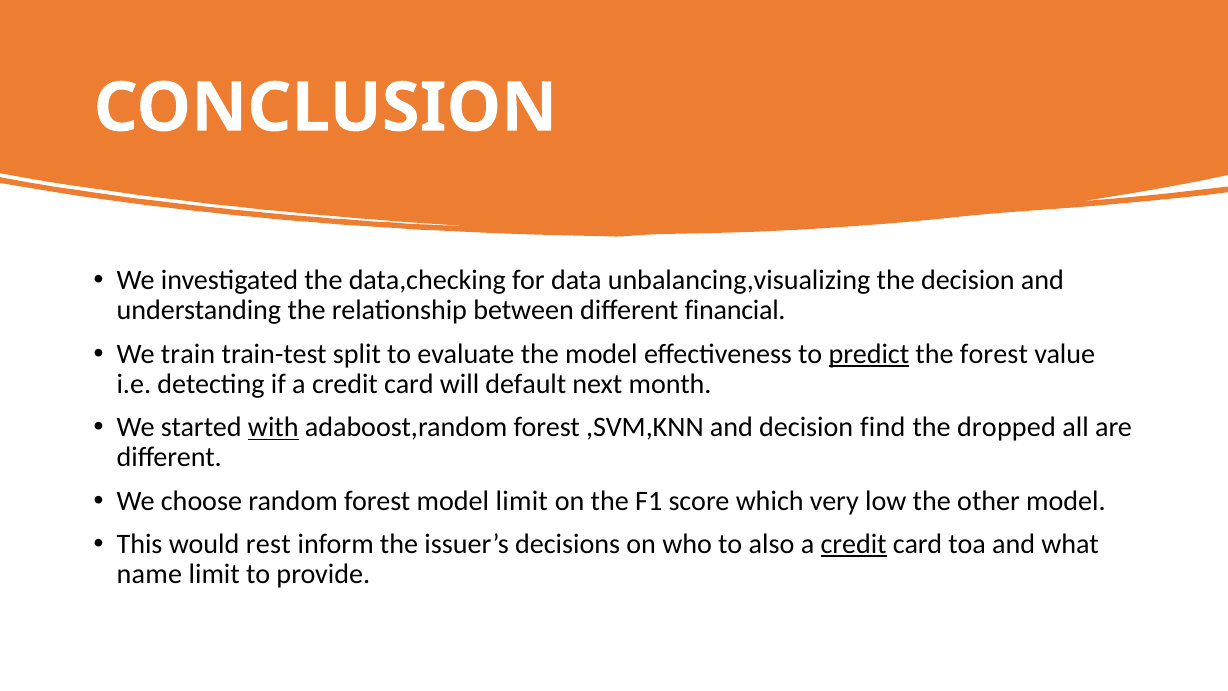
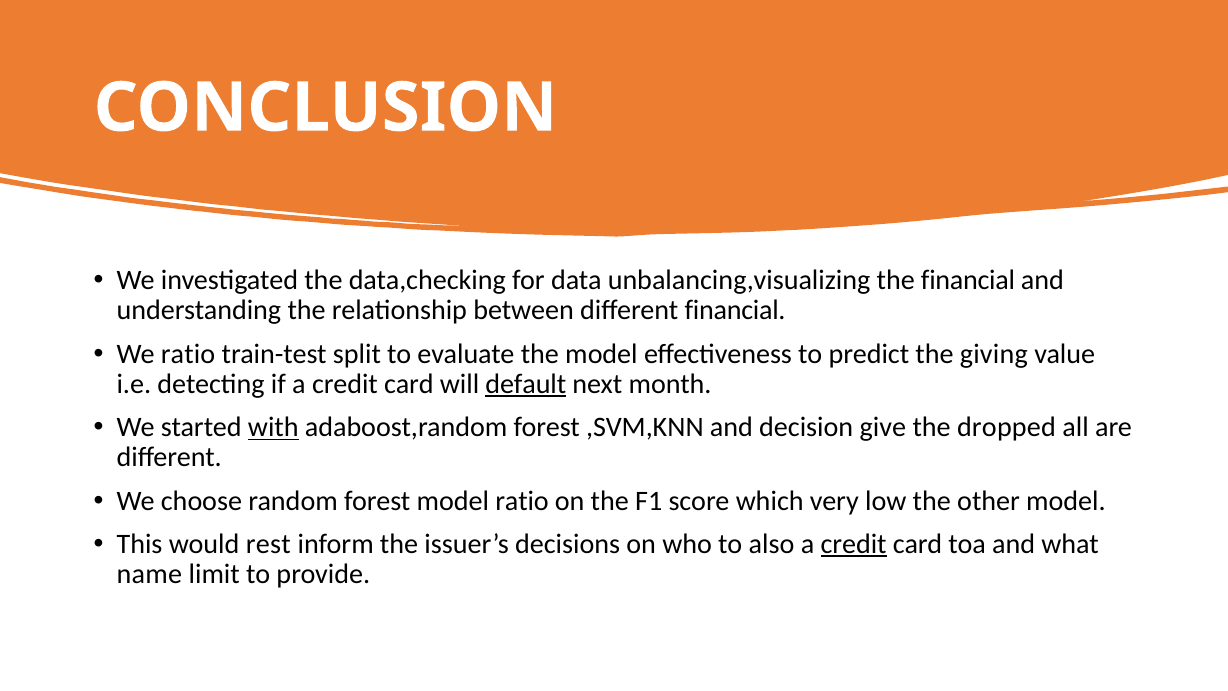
the decision: decision -> financial (968, 280)
We train: train -> ratio (188, 354)
predict underline: present -> none (869, 354)
the forest: forest -> giving (994, 354)
default underline: none -> present (526, 384)
find: find -> give (883, 427)
model limit: limit -> ratio (522, 501)
